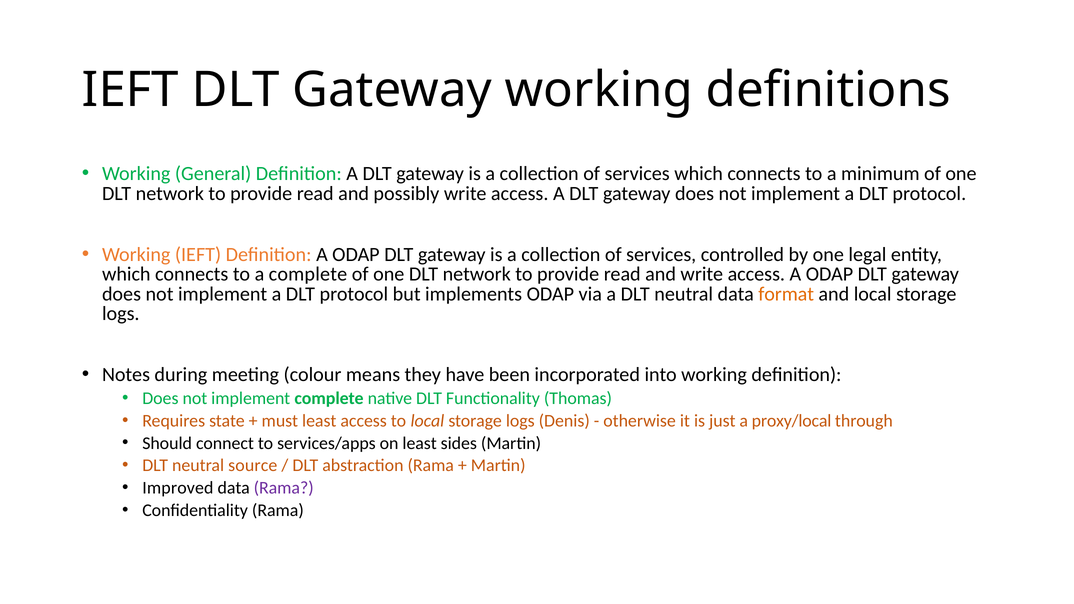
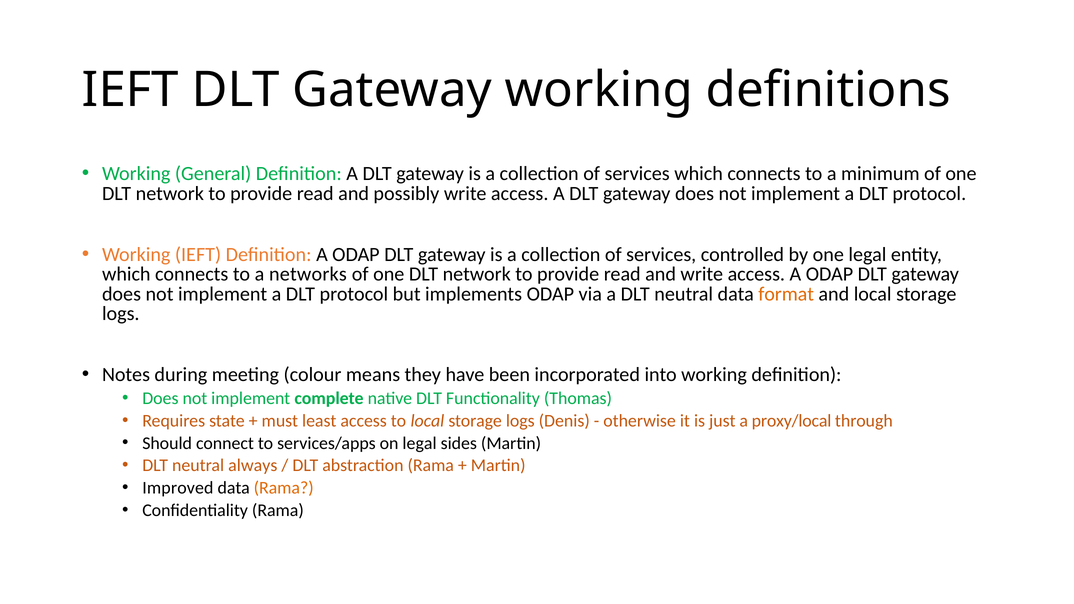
a complete: complete -> networks (308, 274)
on least: least -> legal (420, 443)
source: source -> always (253, 466)
Rama colour: purple -> orange (284, 488)
